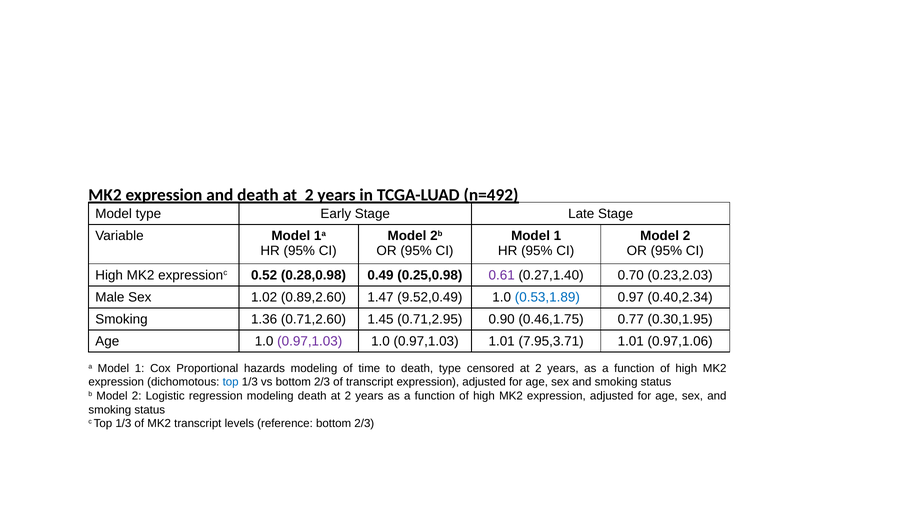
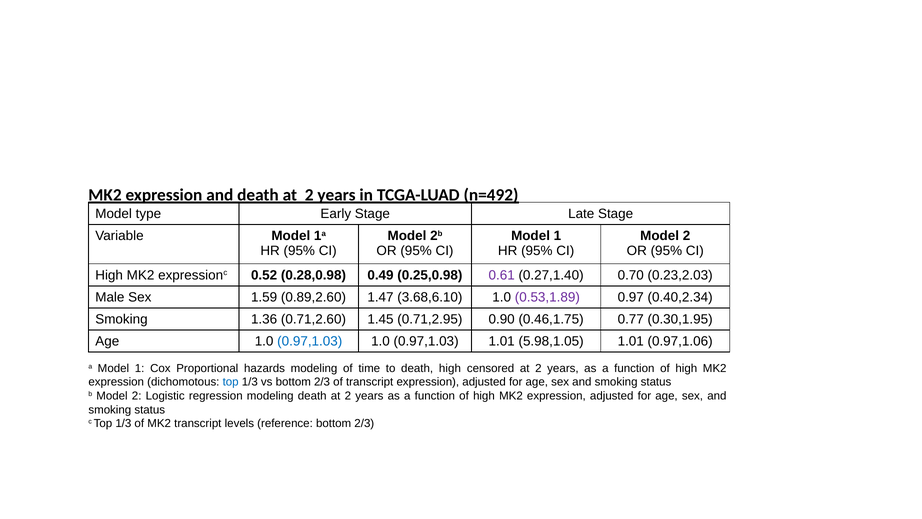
1.02: 1.02 -> 1.59 (264, 297)
9.52,0.49: 9.52,0.49 -> 3.68,6.10 (430, 297)
0.53,1.89 colour: blue -> purple (547, 297)
0.97,1.03 colour: purple -> blue (310, 341)
7.95,3.71: 7.95,3.71 -> 5.98,1.05 (551, 341)
death type: type -> high (450, 368)
